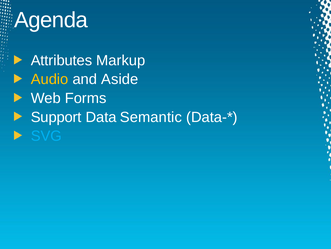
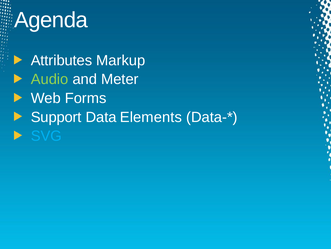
Audio colour: yellow -> light green (50, 79)
Aside: Aside -> Meter (120, 79)
Semantic: Semantic -> Elements (151, 117)
